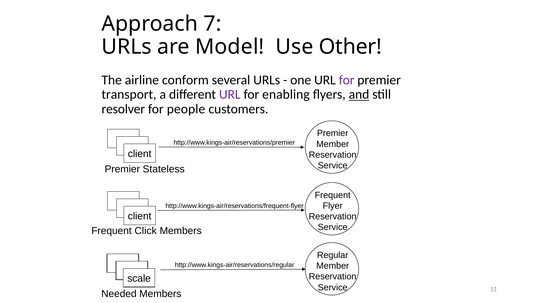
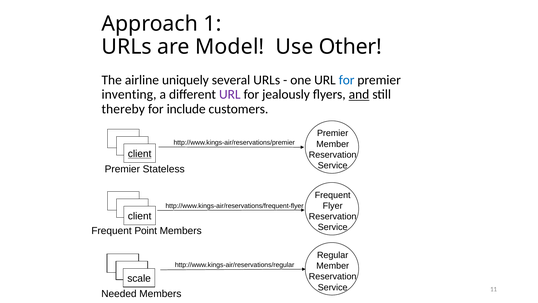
7: 7 -> 1 (212, 24)
conform: conform -> uniquely (185, 80)
for colour: purple -> blue (347, 80)
transport: transport -> inventing (129, 94)
enabling: enabling -> jealously (286, 94)
resolver: resolver -> thereby (123, 109)
people: people -> include (186, 109)
client underline: none -> present (140, 154)
Click: Click -> Point (146, 231)
